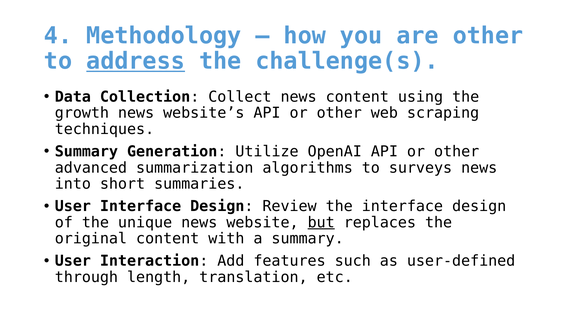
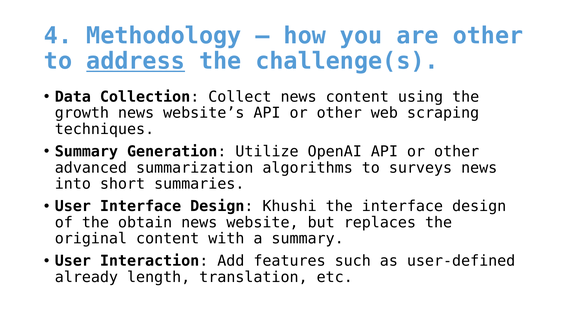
Review: Review -> Khushi (290, 206)
unique: unique -> obtain (145, 222)
but underline: present -> none (321, 222)
through: through -> already (86, 277)
